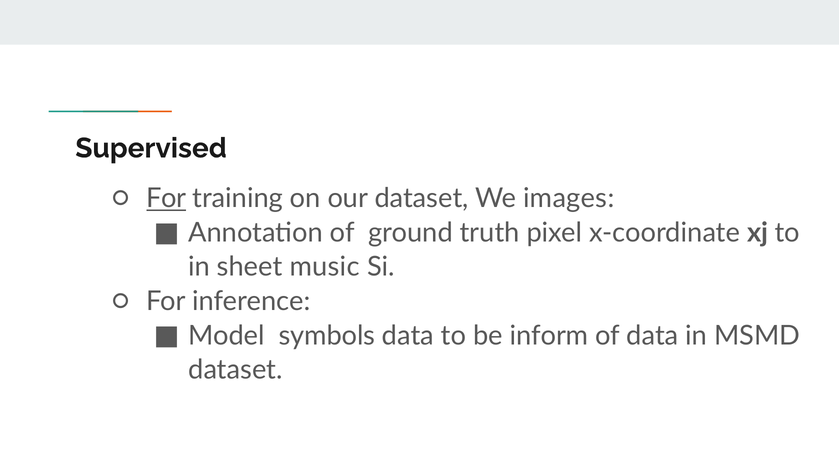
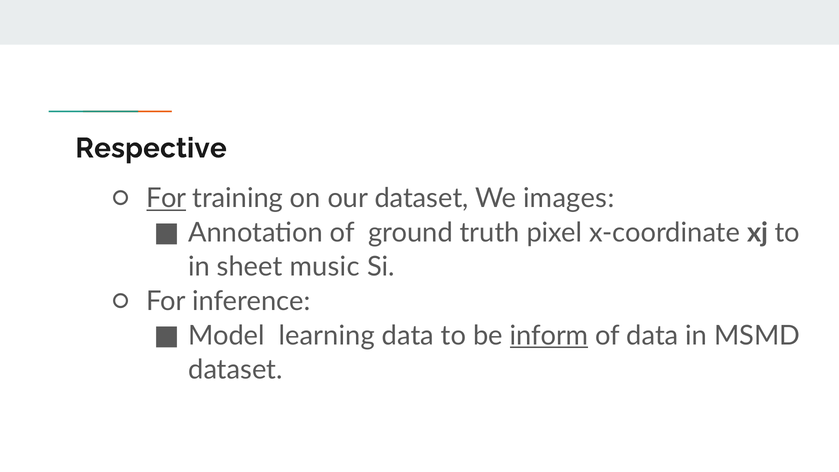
Supervised: Supervised -> Respective (151, 148)
symbols: symbols -> learning (327, 335)
inform underline: none -> present (549, 335)
